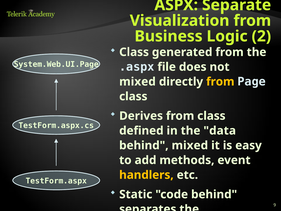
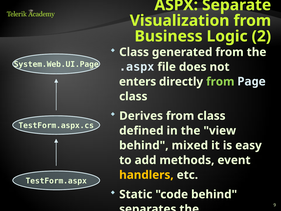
mixed: mixed -> enters (138, 82)
from colour: yellow -> light green (220, 82)
data: data -> view (220, 130)
